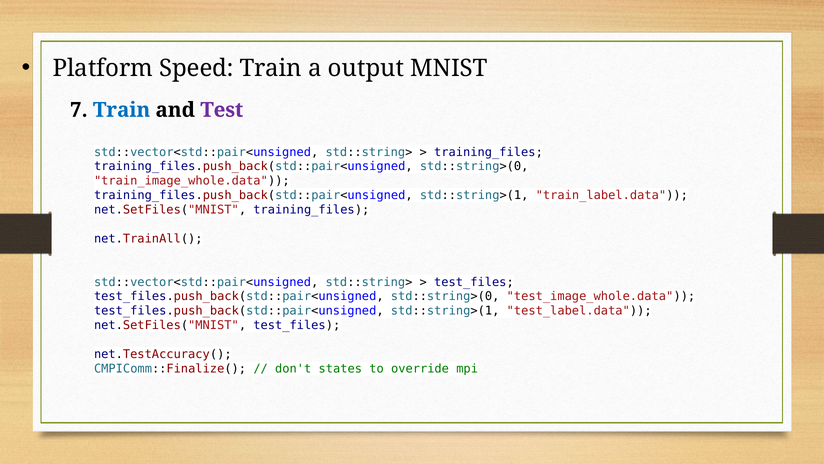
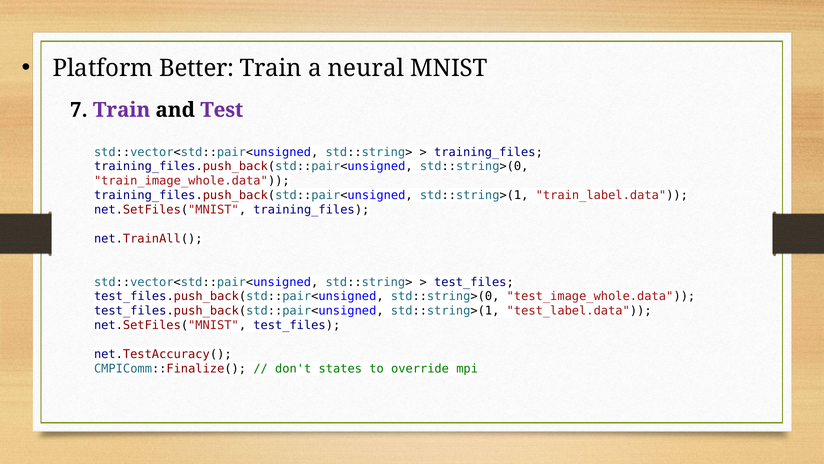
Speed: Speed -> Better (197, 68)
output: output -> neural (366, 68)
Train colour: blue -> purple (122, 110)
